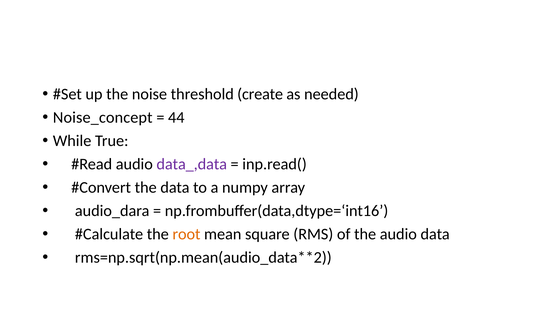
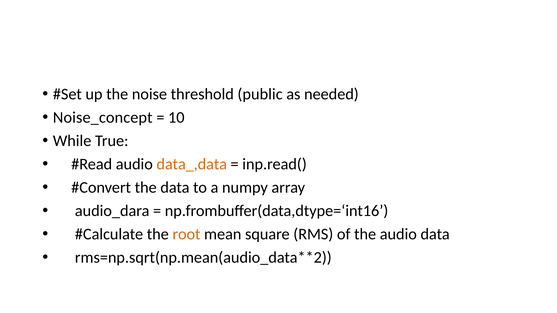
create: create -> public (260, 94)
44: 44 -> 10 (176, 118)
data_,data colour: purple -> orange (192, 164)
